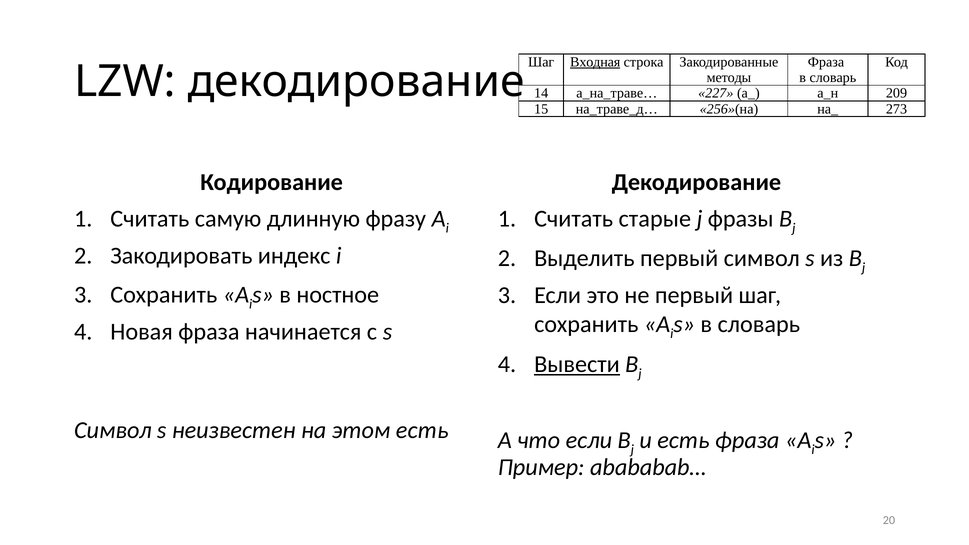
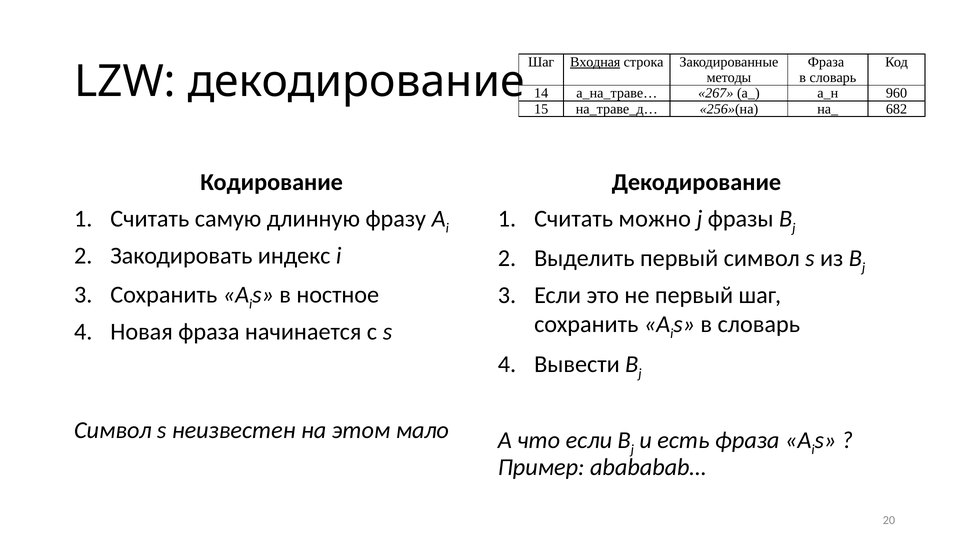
227: 227 -> 267 (716, 93)
209: 209 -> 960 (896, 93)
273: 273 -> 682 (896, 109)
старые: старые -> можно (655, 219)
Вывести underline: present -> none (577, 364)
этом есть: есть -> мало (422, 430)
